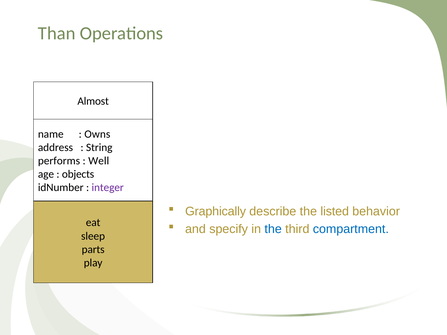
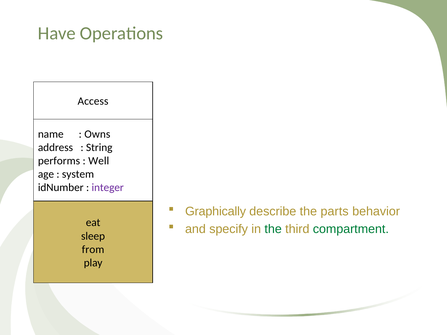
Than: Than -> Have (57, 33)
Almost: Almost -> Access (93, 101)
objects: objects -> system (78, 174)
listed: listed -> parts (335, 212)
the colour: blue -> green (273, 229)
compartment colour: blue -> green (351, 229)
parts: parts -> from (93, 250)
